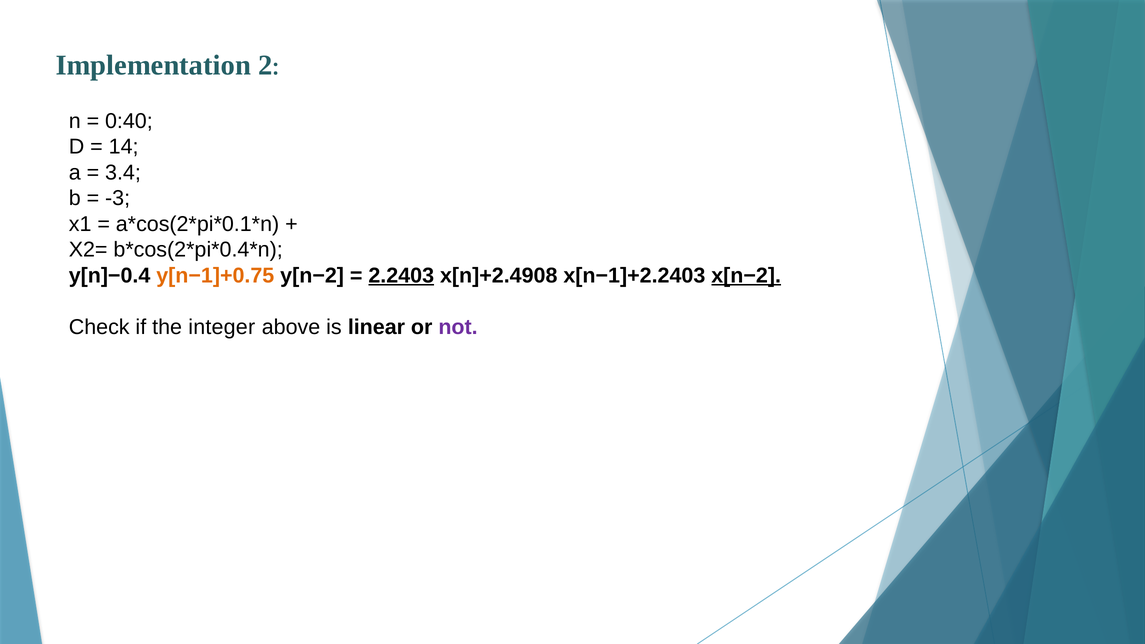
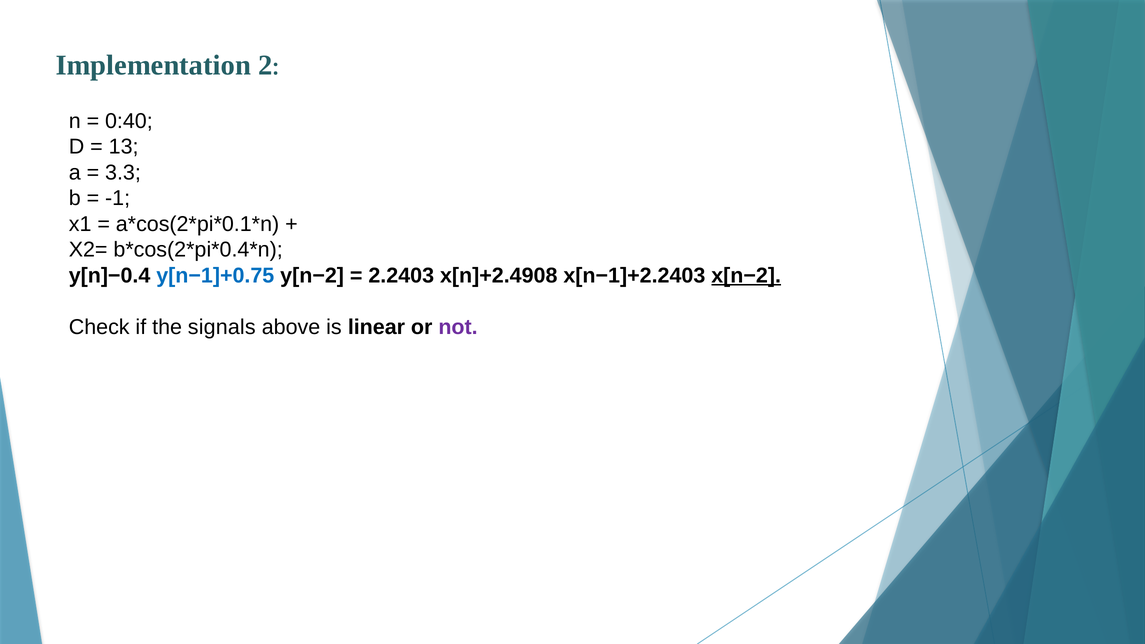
14: 14 -> 13 (124, 147)
3.4: 3.4 -> 3.3 (123, 173)
-3: -3 -> -1 (118, 198)
y[n−1]+0.75 colour: orange -> blue (215, 276)
2.2403 underline: present -> none (401, 276)
integer: integer -> signals (222, 327)
